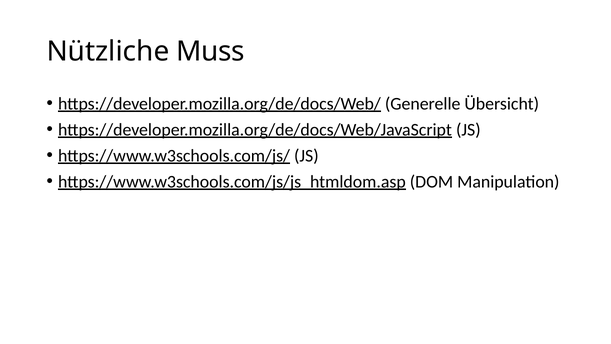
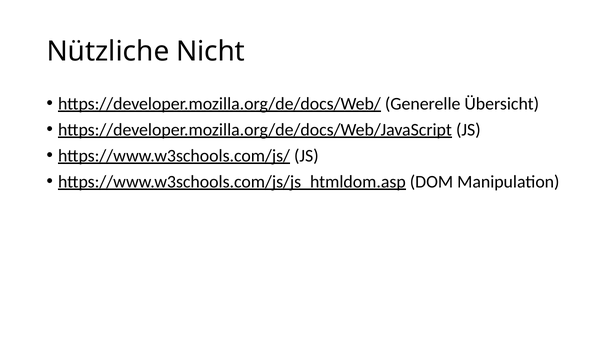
Muss: Muss -> Nicht (211, 51)
